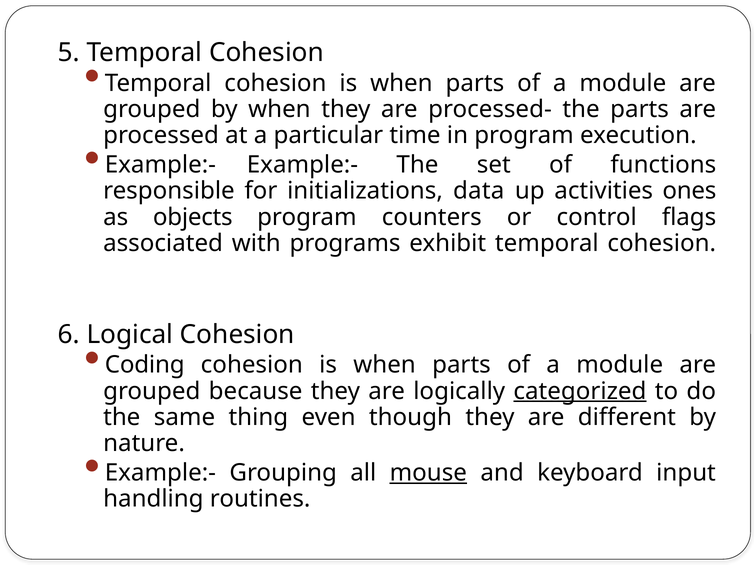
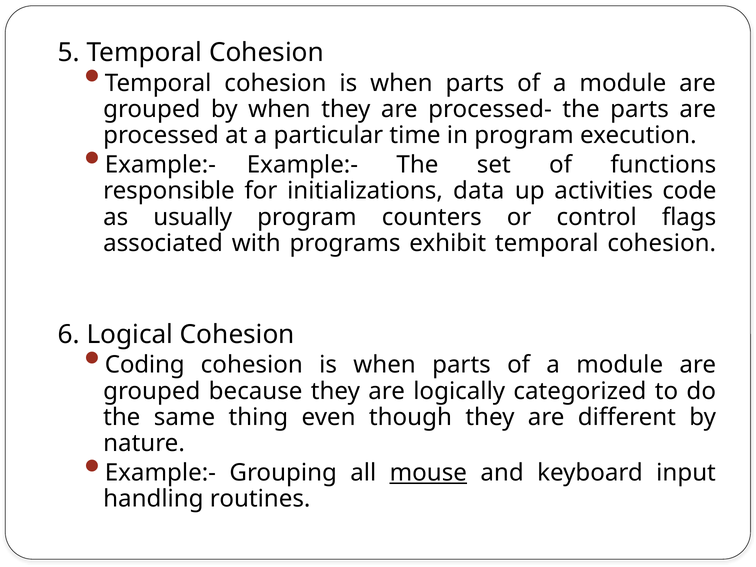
ones: ones -> code (689, 191)
objects: objects -> usually (193, 217)
categorized underline: present -> none (580, 391)
